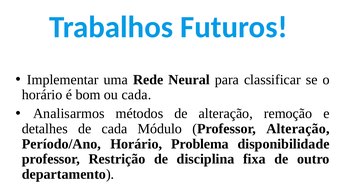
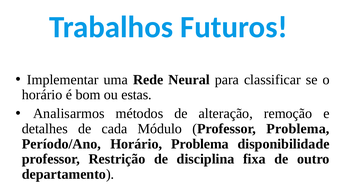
ou cada: cada -> estas (137, 95)
Professor Alteração: Alteração -> Problema (298, 128)
